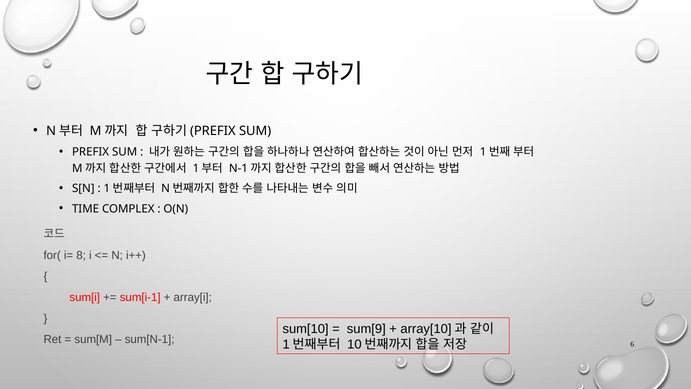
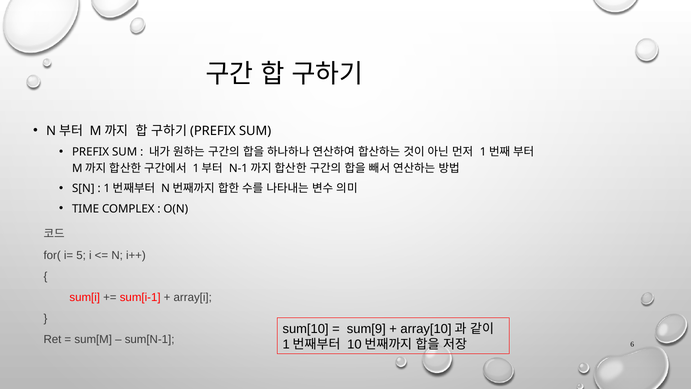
8: 8 -> 5 (81, 255)
